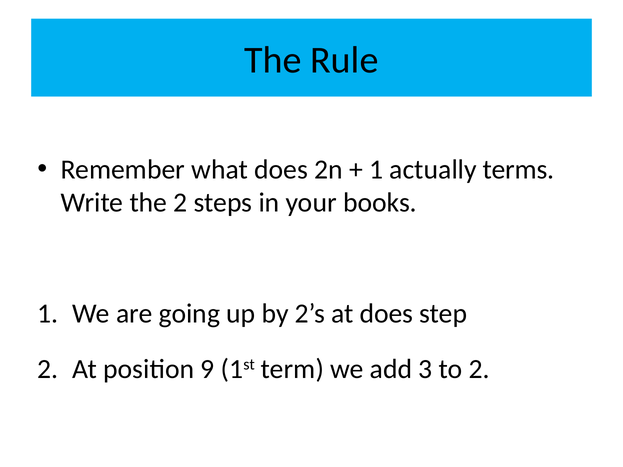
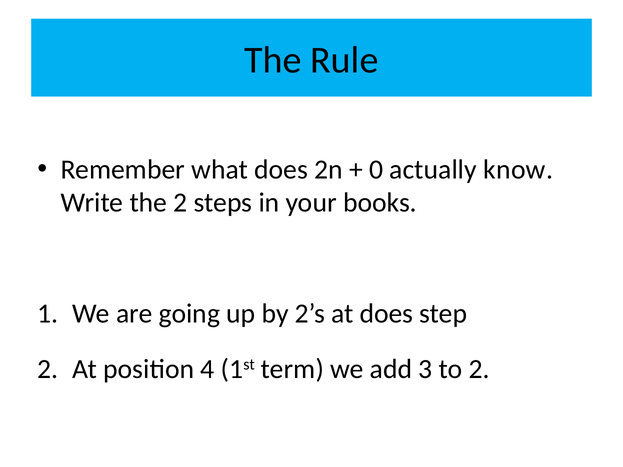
1: 1 -> 0 (376, 170)
terms: terms -> know (518, 170)
9: 9 -> 4 (207, 369)
